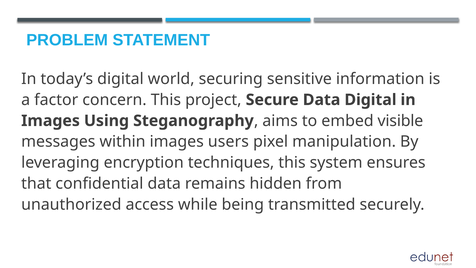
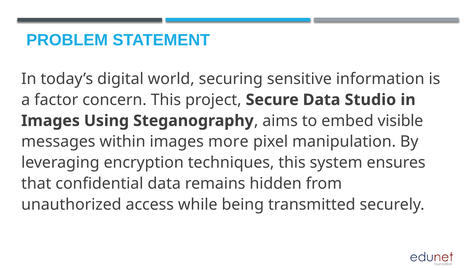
Data Digital: Digital -> Studio (370, 100)
users: users -> more (228, 142)
